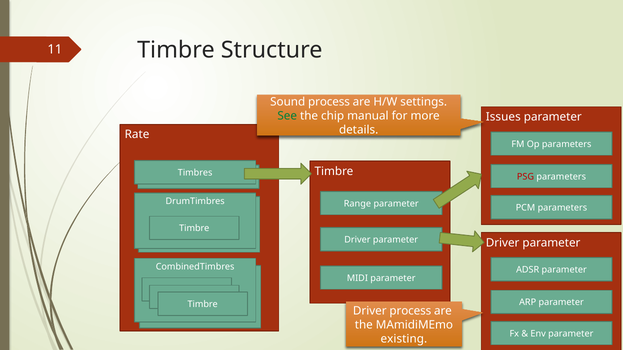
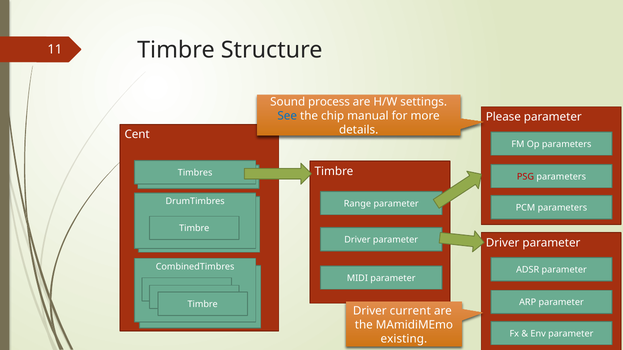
See colour: green -> blue (287, 116)
Issues: Issues -> Please (503, 117)
Rate: Rate -> Cent (137, 135)
Driver process: process -> current (410, 311)
